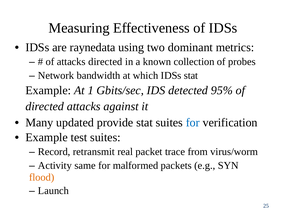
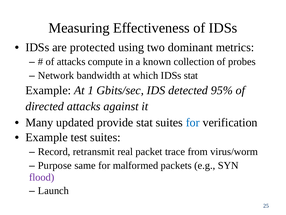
raynedata: raynedata -> protected (92, 47)
attacks directed: directed -> compute (105, 62)
Activity: Activity -> Purpose (55, 165)
flood colour: orange -> purple (42, 177)
